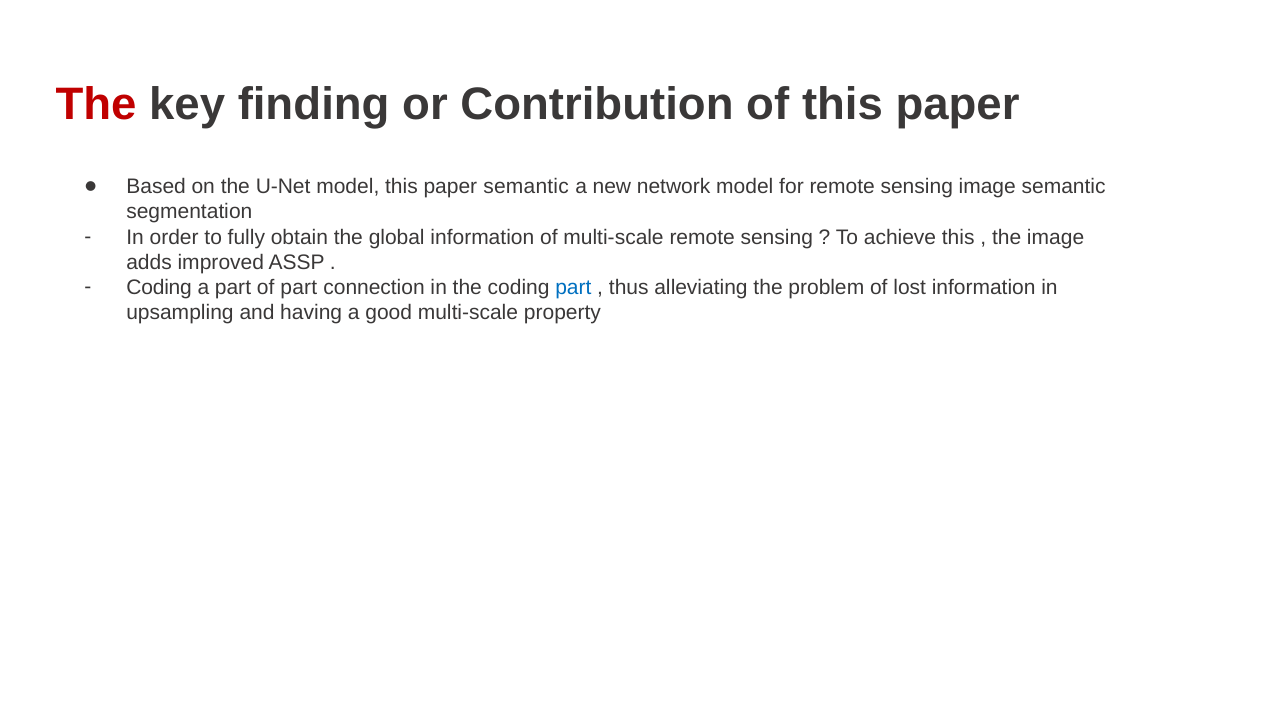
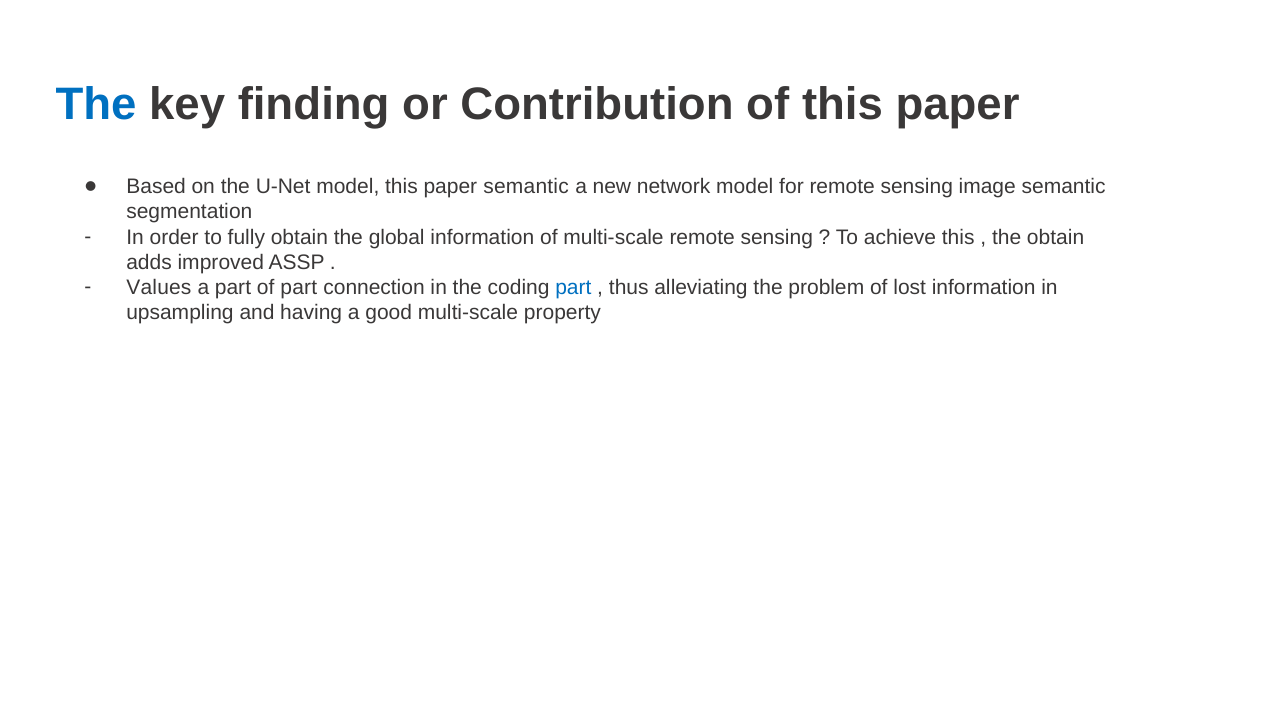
The colour: red -> blue (96, 104)
the image: image -> obtain (1056, 237)
Coding: Coding -> Values (159, 288)
